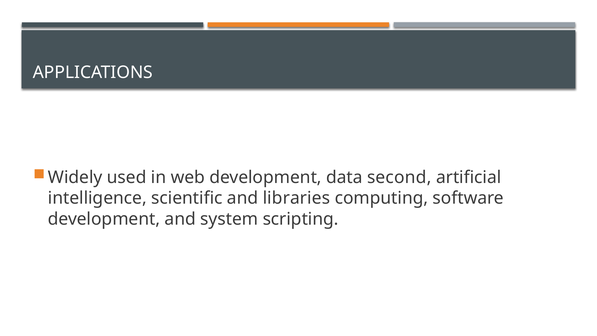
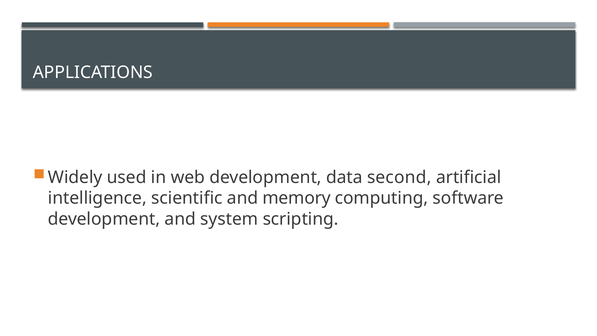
libraries: libraries -> memory (297, 198)
